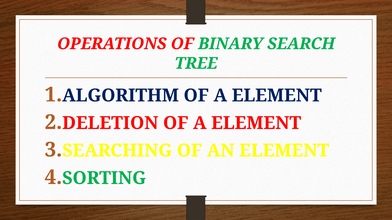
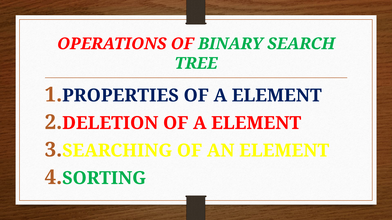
ALGORITHM: ALGORITHM -> PROPERTIES (120, 96)
